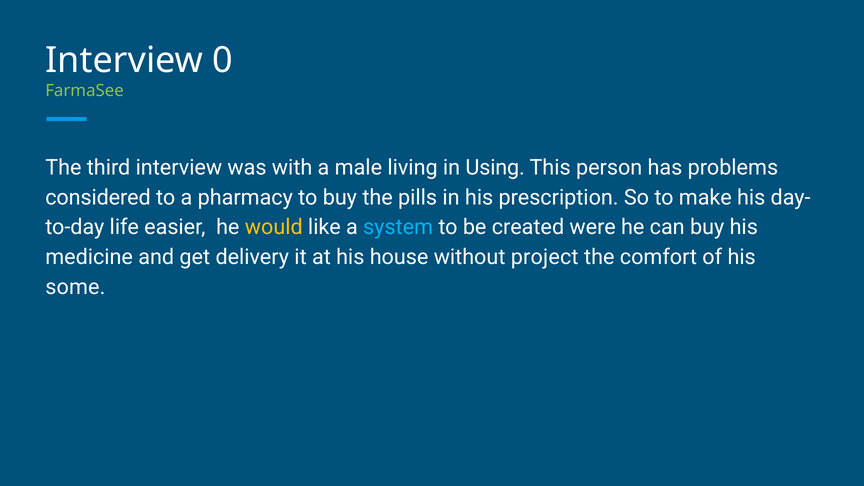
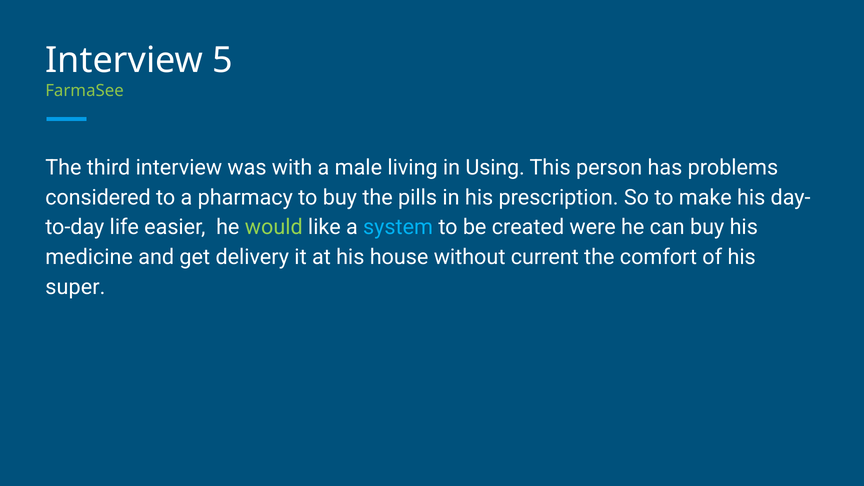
0: 0 -> 5 (223, 60)
would colour: yellow -> light green (274, 227)
project: project -> current (545, 257)
some: some -> super (75, 287)
